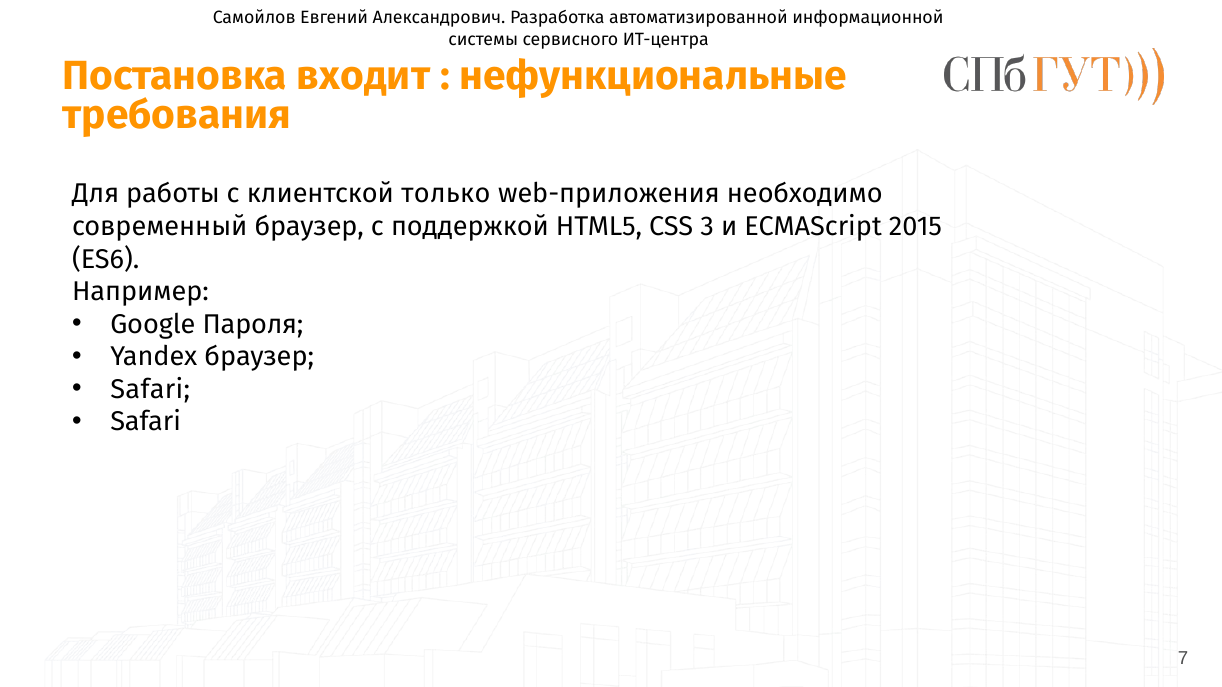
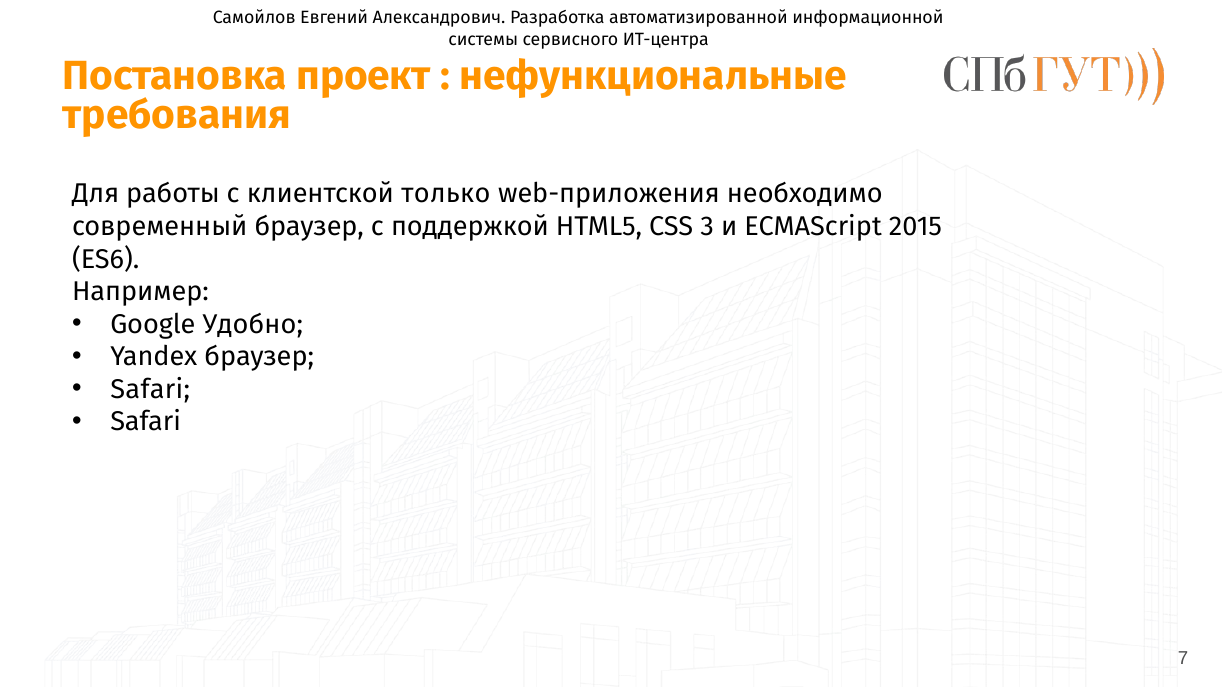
входит: входит -> проект (364, 76)
Пароля: Пароля -> Удобно (253, 324)
